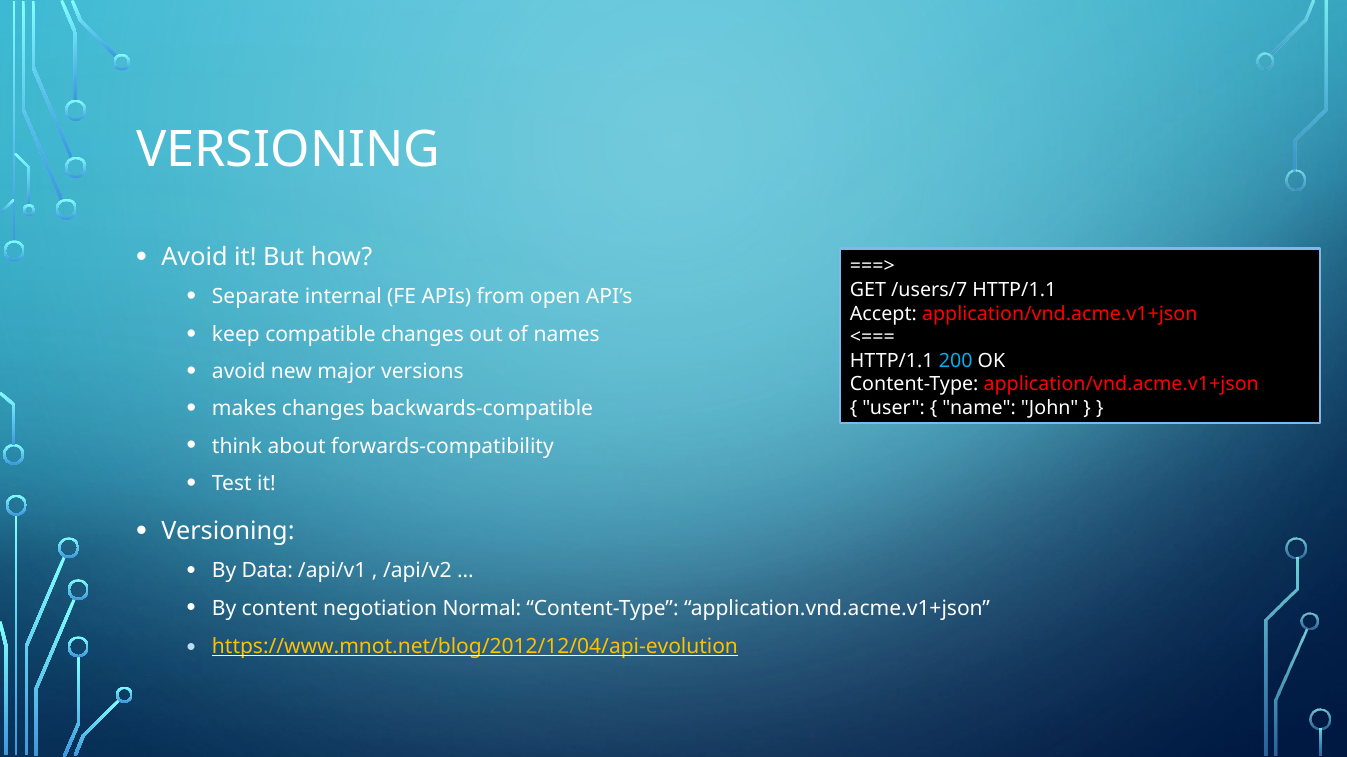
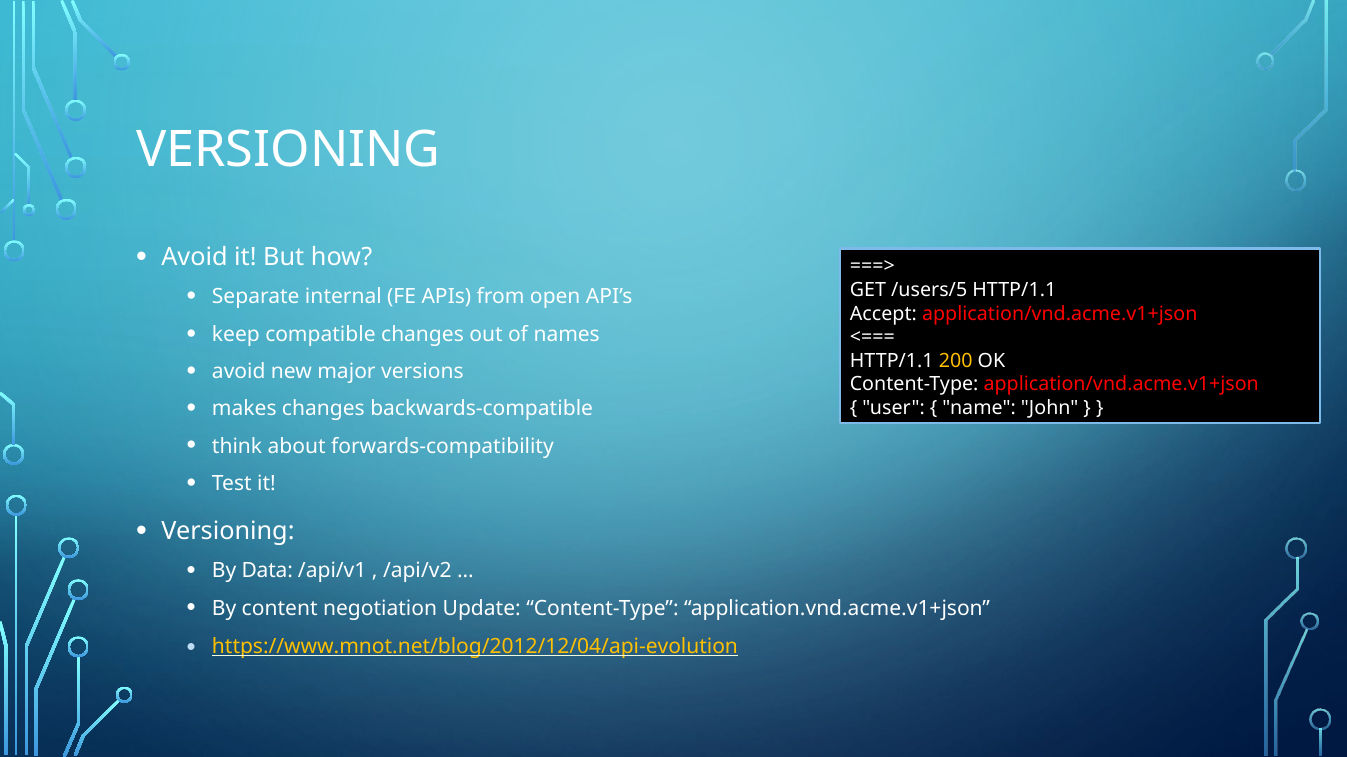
/users/7: /users/7 -> /users/5 (929, 290)
200 colour: light blue -> yellow (956, 361)
Normal: Normal -> Update (482, 609)
